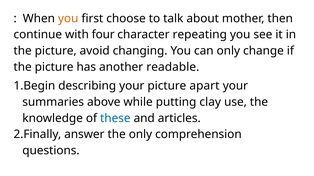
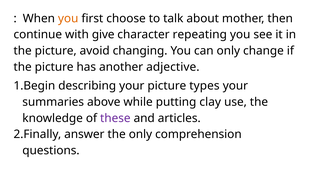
four: four -> give (103, 35)
readable: readable -> adjective (173, 67)
apart: apart -> types (204, 86)
these colour: blue -> purple (115, 119)
